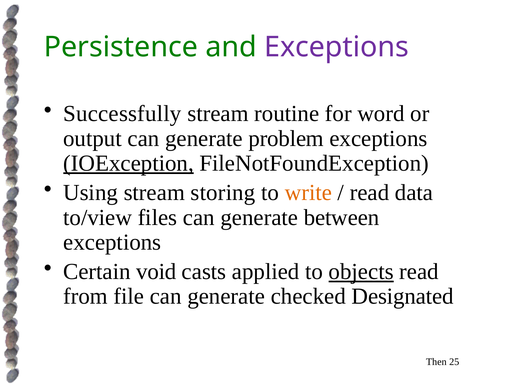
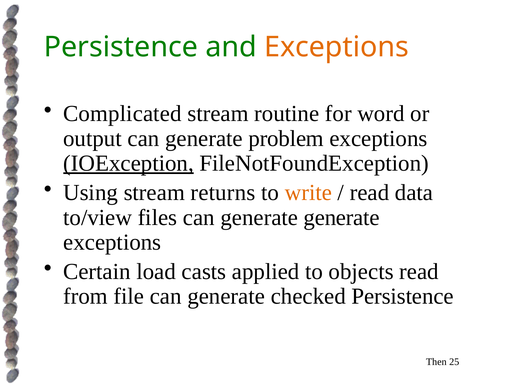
Exceptions colour: purple -> orange (336, 47)
Successfully: Successfully -> Complicated (122, 114)
storing: storing -> returns (223, 193)
generate between: between -> generate (342, 217)
void: void -> load (156, 272)
objects underline: present -> none (361, 272)
checked Designated: Designated -> Persistence (403, 296)
